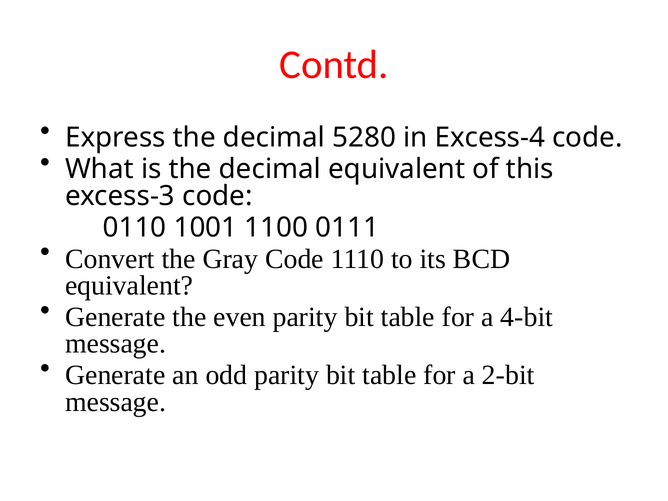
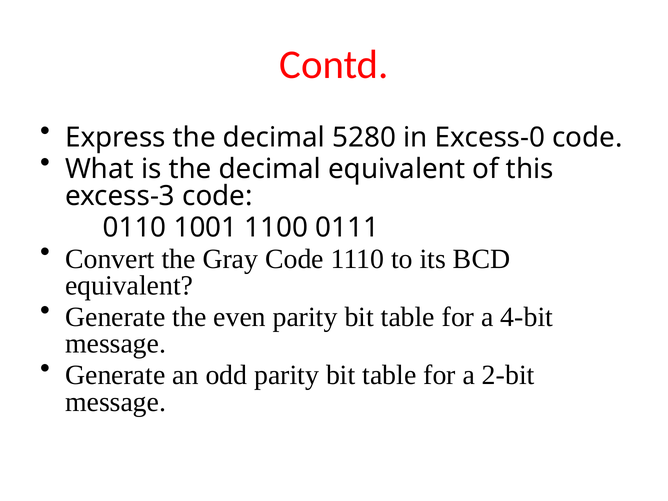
Excess-4: Excess-4 -> Excess-0 (490, 138)
